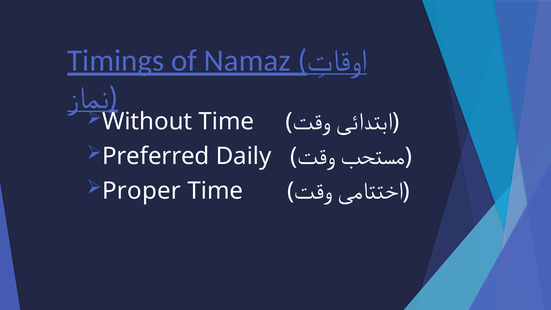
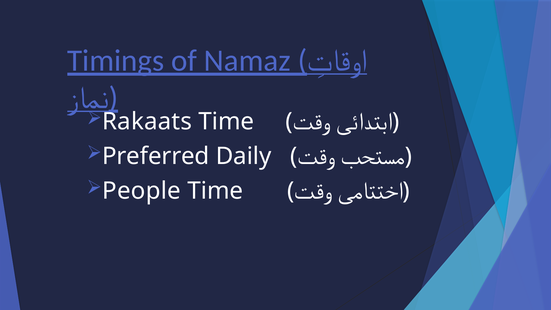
Without: Without -> Rakaats (147, 122)
Proper: Proper -> People (142, 191)
